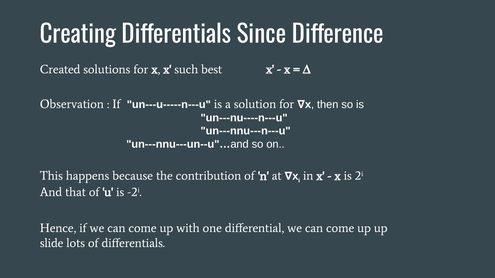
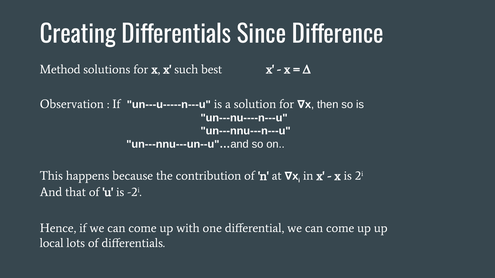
Created: Created -> Method (60, 69)
slide: slide -> local (52, 243)
